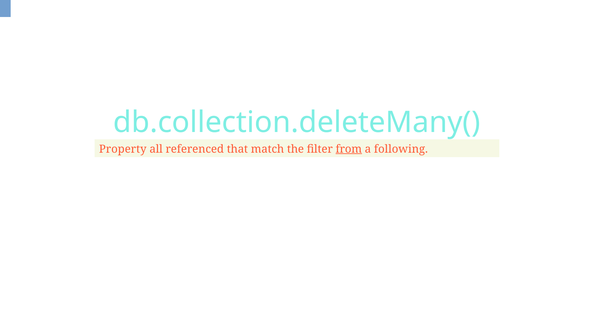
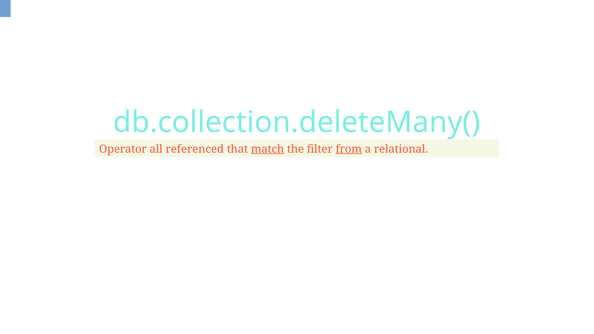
Property: Property -> Operator (123, 149)
match underline: none -> present (268, 149)
following: following -> relational (401, 149)
